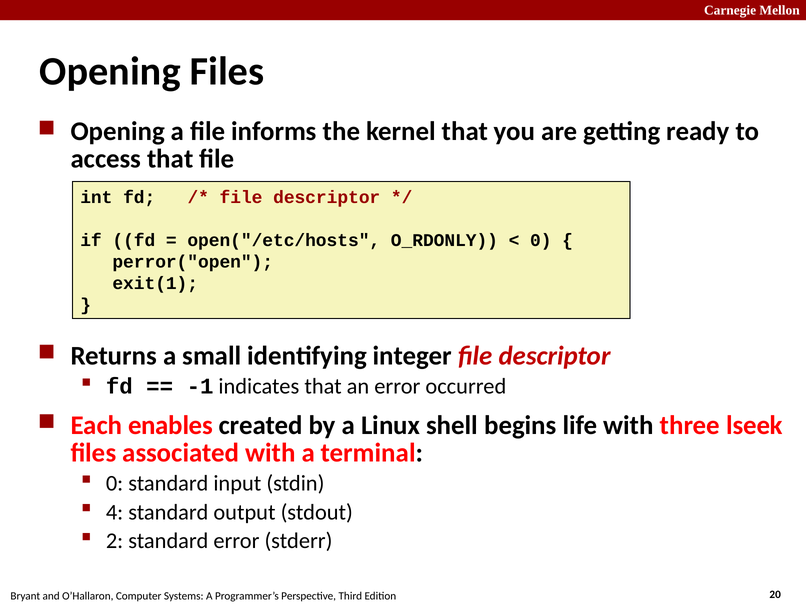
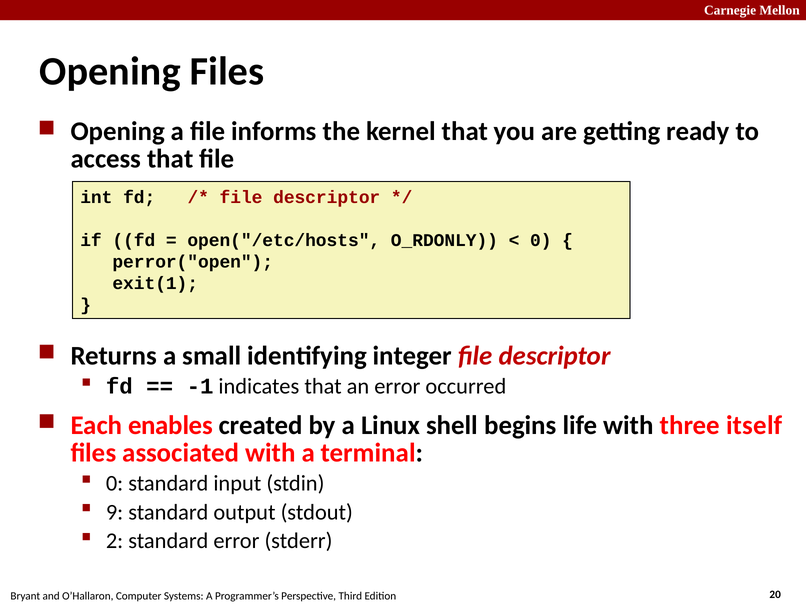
lseek: lseek -> itself (754, 425)
4: 4 -> 9 (115, 512)
